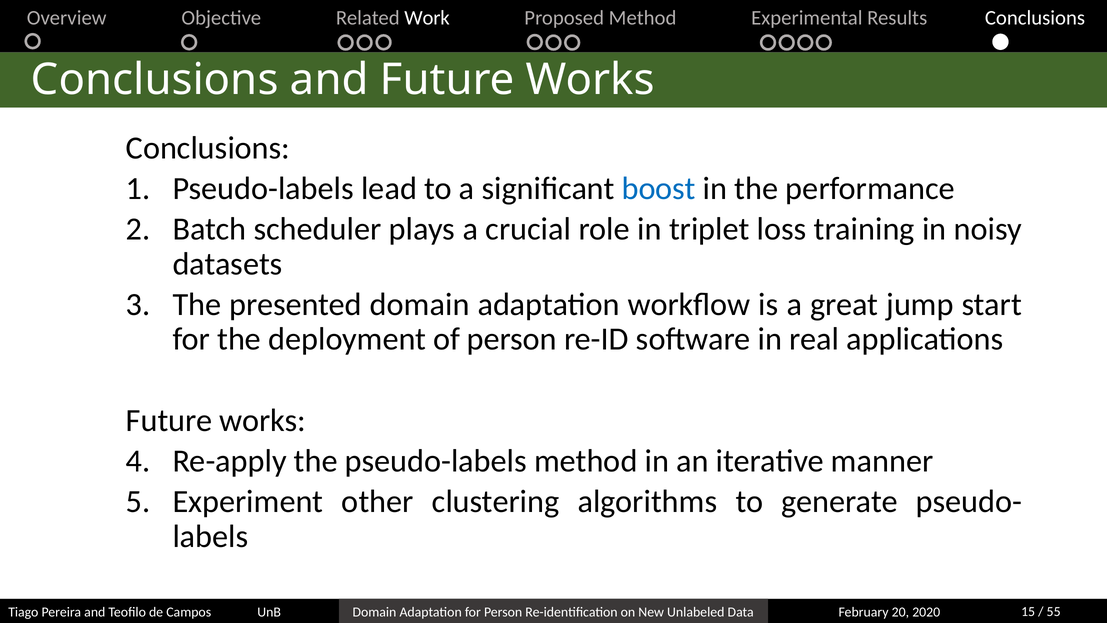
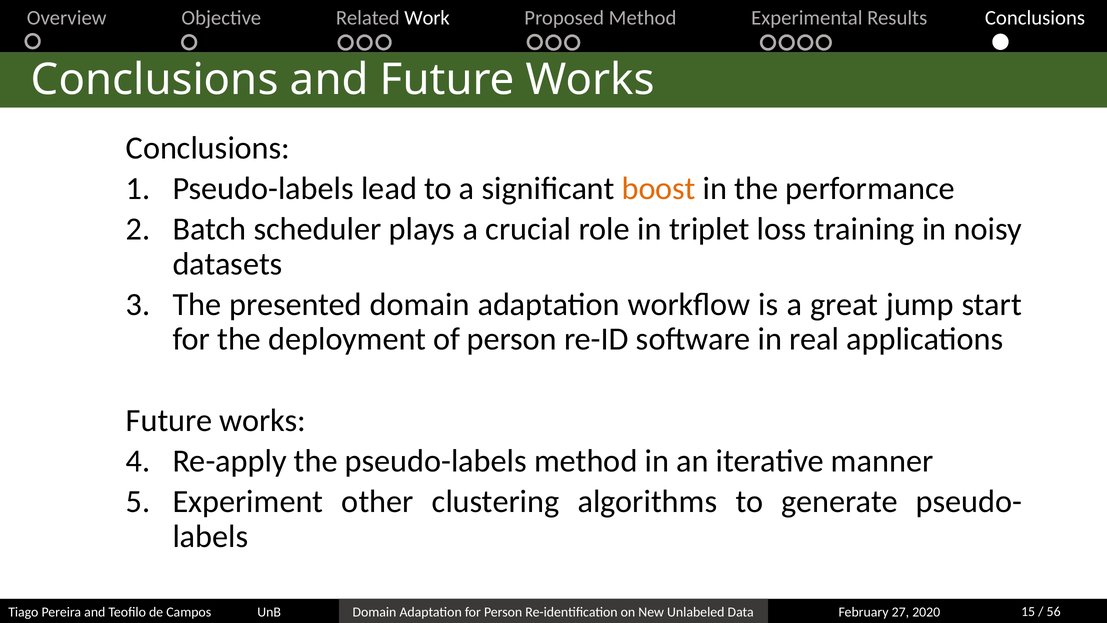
boost colour: blue -> orange (659, 188)
20: 20 -> 27 (900, 612)
55: 55 -> 56 (1054, 611)
